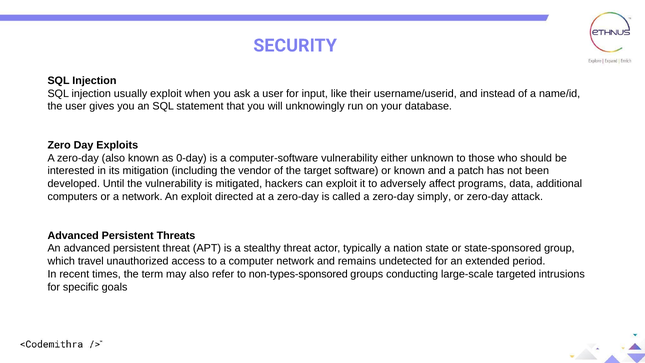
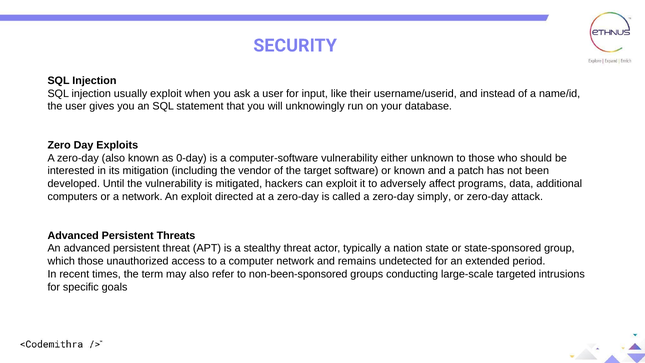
which travel: travel -> those (91, 261)
non-types-sponsored: non-types-sponsored -> non-been-sponsored (298, 274)
